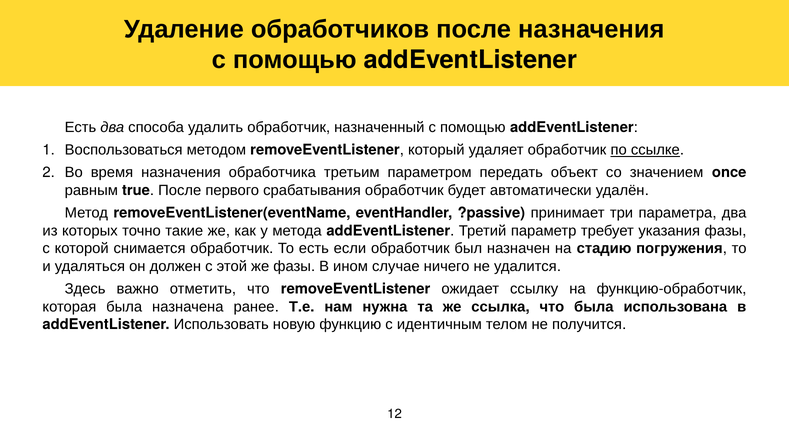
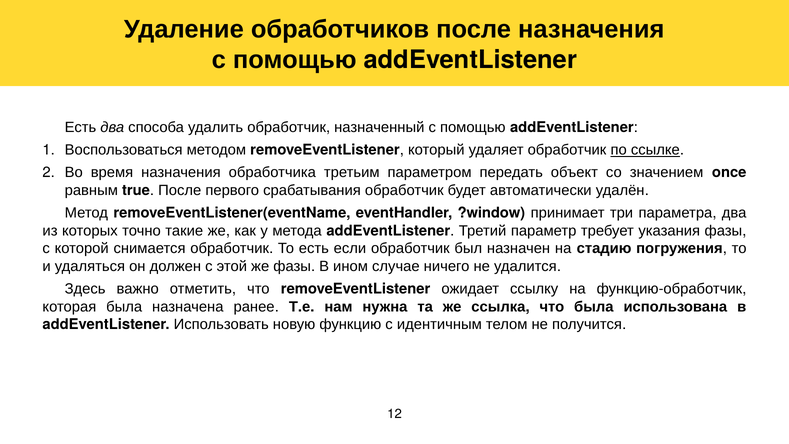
?passive: ?passive -> ?window (491, 213)
